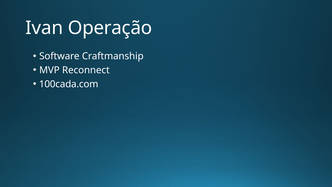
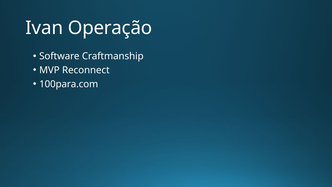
100cada.com: 100cada.com -> 100para.com (69, 84)
